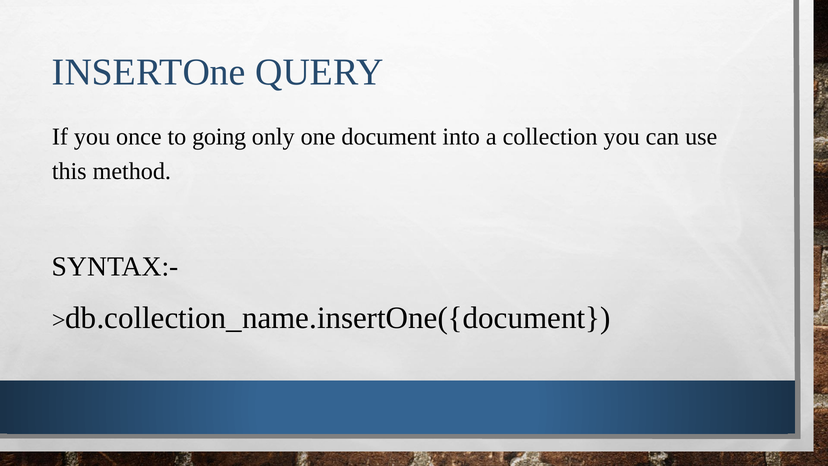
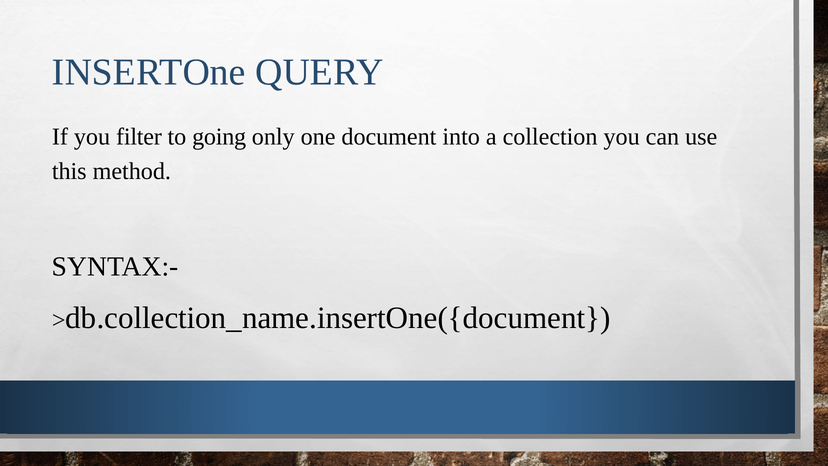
once: once -> filter (139, 137)
